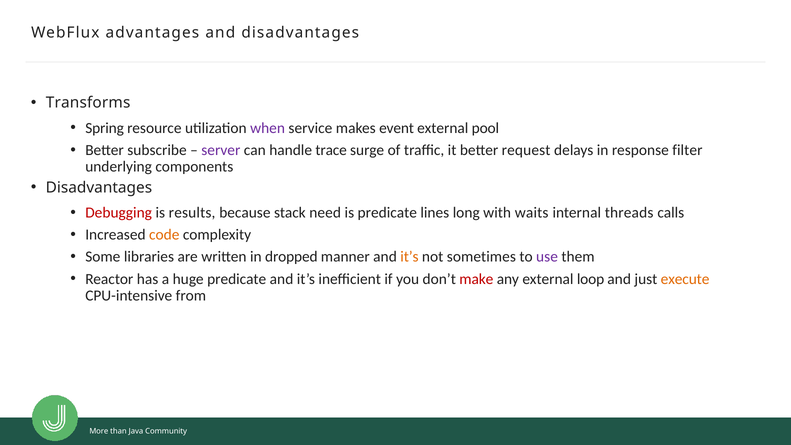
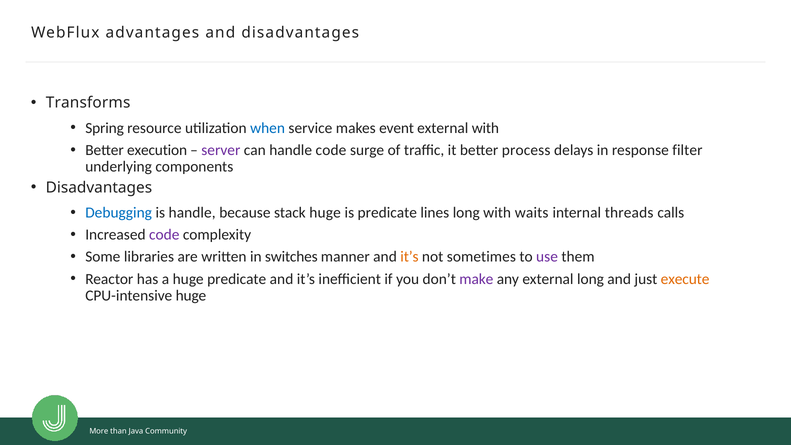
when colour: purple -> blue (268, 128)
external pool: pool -> with (485, 128)
subscribe: subscribe -> execution (157, 150)
handle trace: trace -> code (331, 150)
request: request -> process (526, 150)
Debugging colour: red -> blue (119, 213)
is results: results -> handle (192, 213)
stack need: need -> huge (325, 213)
code colour: orange -> purple (164, 235)
dropped: dropped -> switches (291, 257)
make colour: red -> purple (476, 279)
external loop: loop -> long (590, 279)
CPU-intensive from: from -> huge (191, 296)
